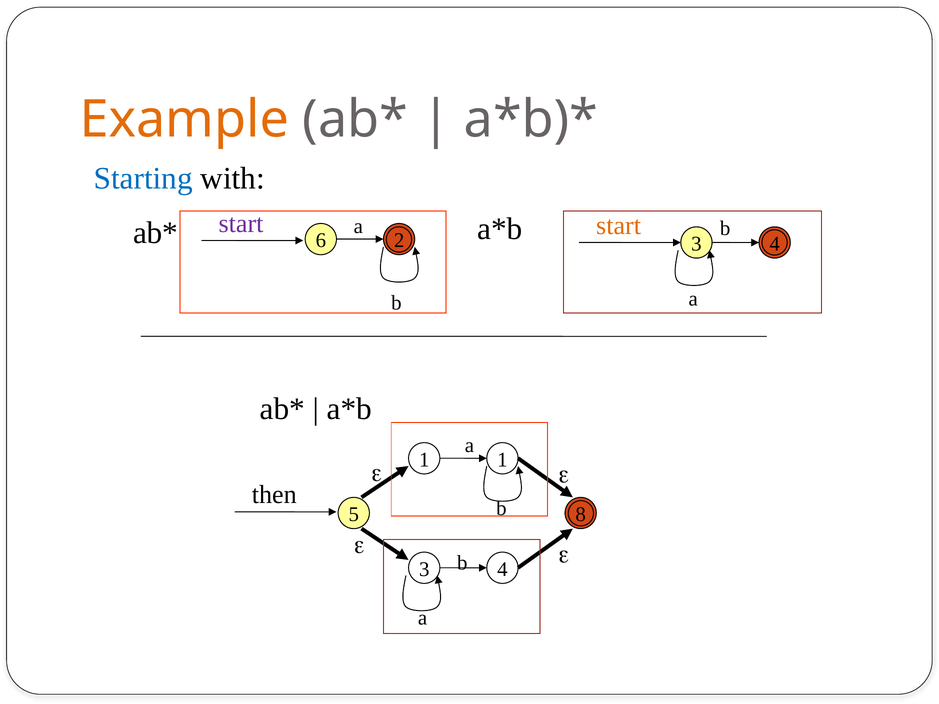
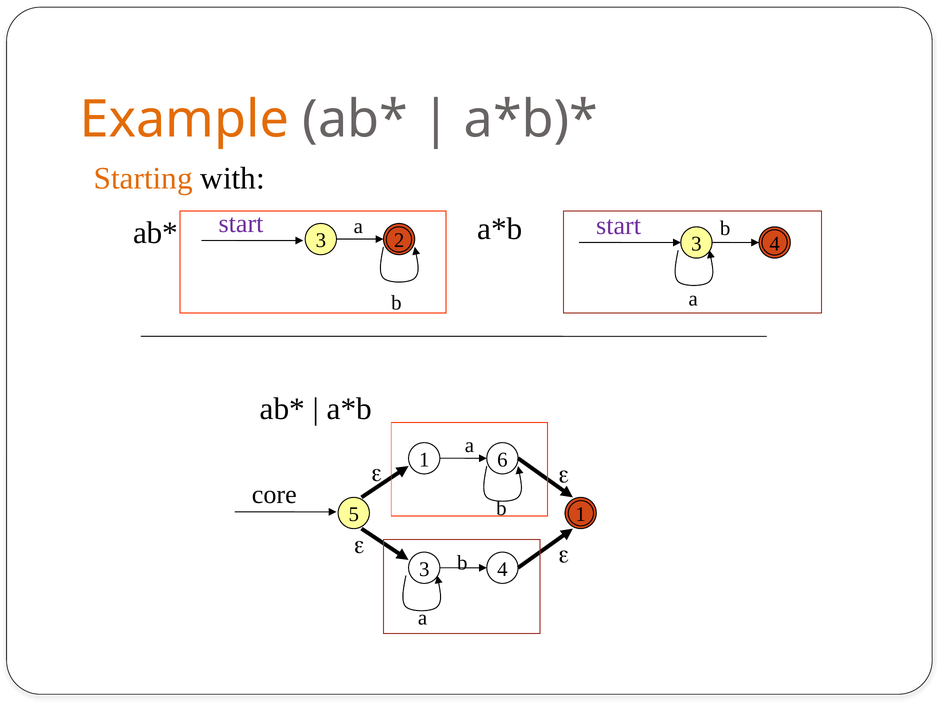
Starting colour: blue -> orange (143, 178)
start colour: orange -> purple (619, 226)
6: 6 -> 3 (321, 241)
1 1: 1 -> 6 (502, 460)
then: then -> core (274, 495)
5 8: 8 -> 1 (581, 515)
